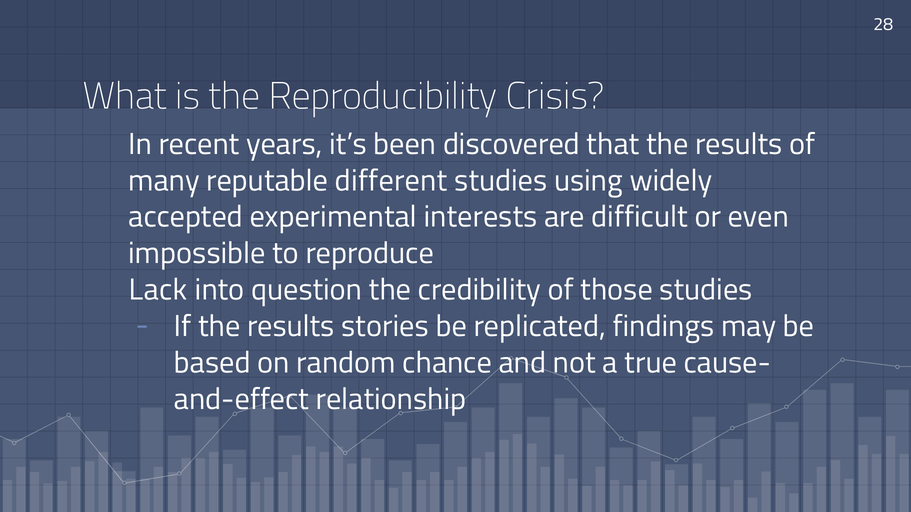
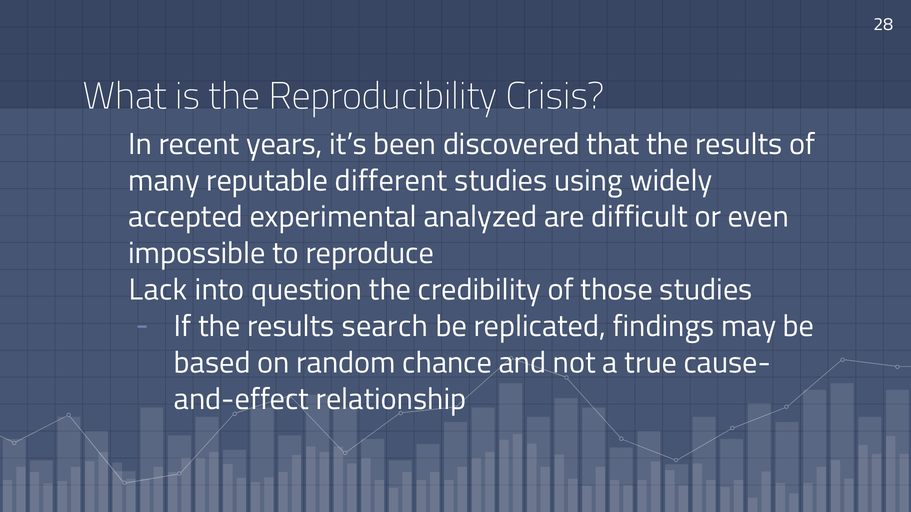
interests: interests -> analyzed (480, 217)
stories: stories -> search (385, 326)
